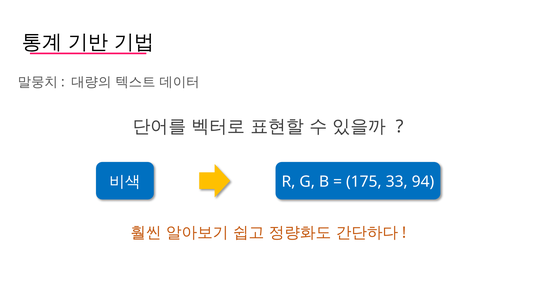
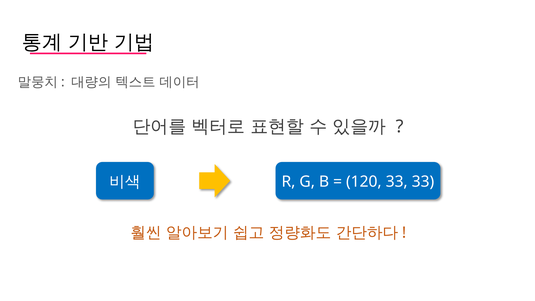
175: 175 -> 120 (364, 182)
33 94: 94 -> 33 (423, 182)
